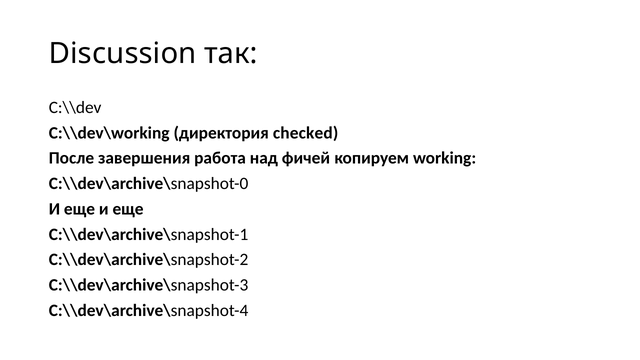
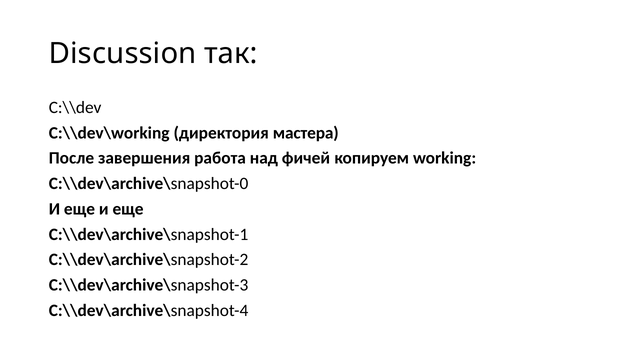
checked: checked -> мастера (306, 133)
